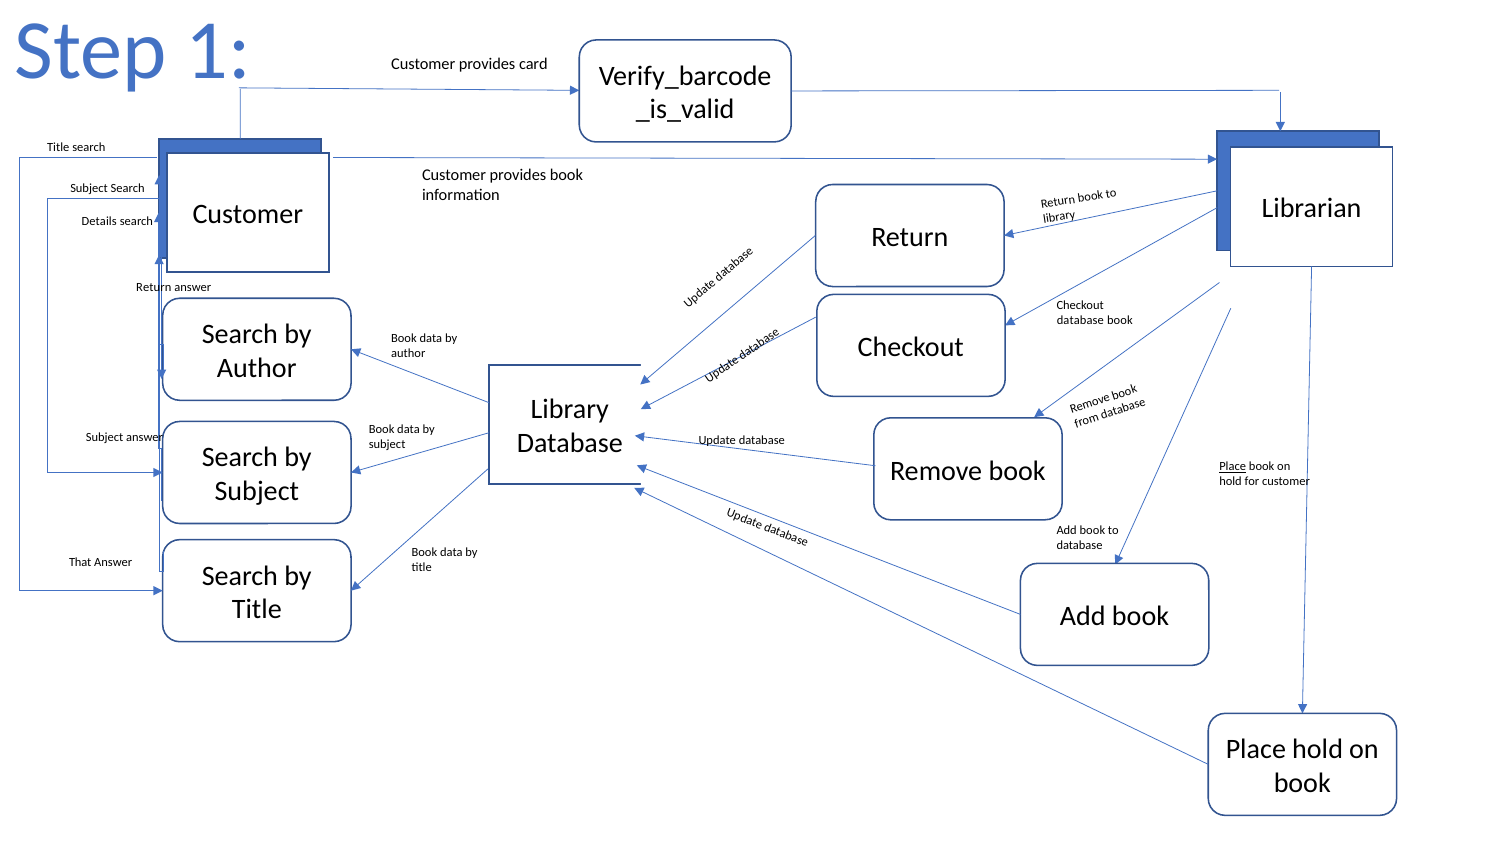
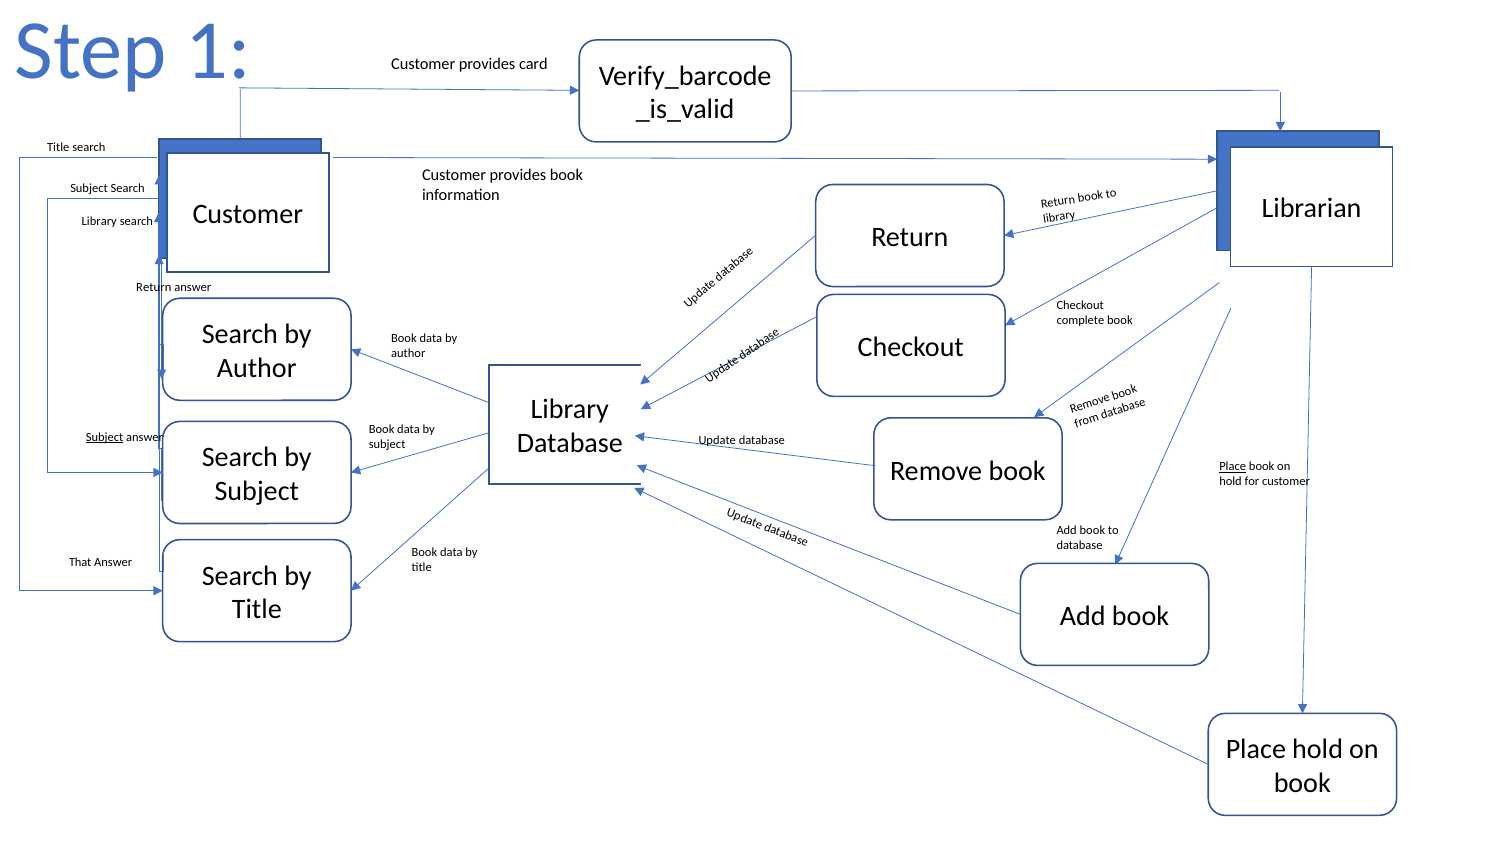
Details: Details -> Library (99, 221)
database: database -> complete (1080, 320)
Subject underline: none -> present (105, 437)
